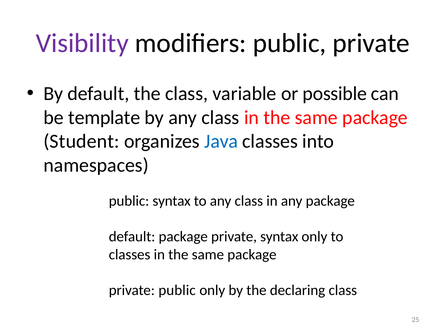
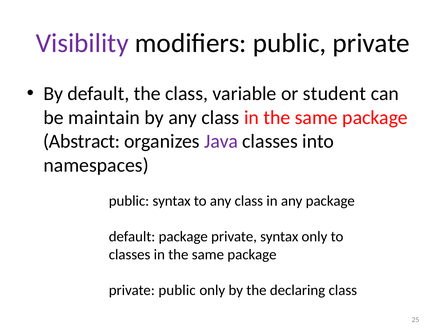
possible: possible -> student (335, 94)
template: template -> maintain (104, 117)
Student: Student -> Abstract (82, 141)
Java colour: blue -> purple (221, 141)
